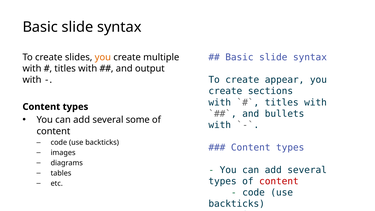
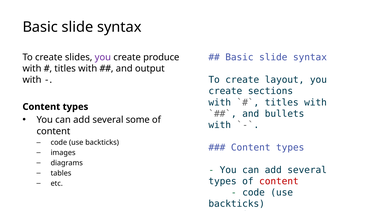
you colour: orange -> purple (103, 57)
multiple: multiple -> produce (161, 57)
appear: appear -> layout (285, 80)
